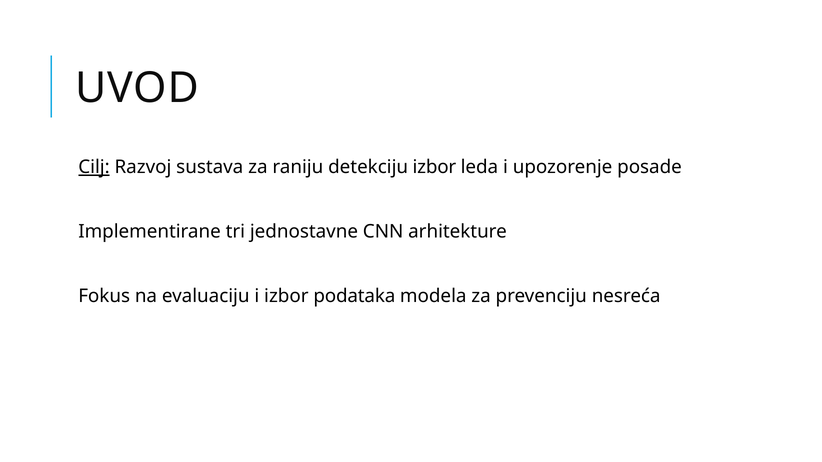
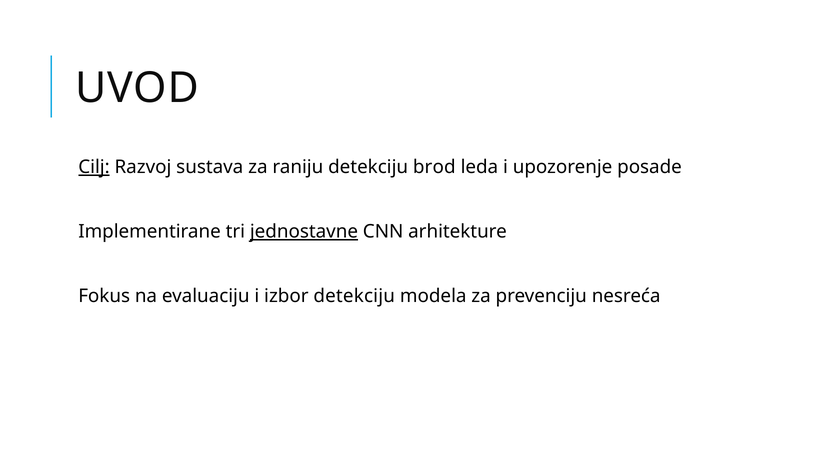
detekciju izbor: izbor -> brod (434, 167)
jednostavne underline: none -> present (304, 232)
izbor podataka: podataka -> detekciju (354, 297)
